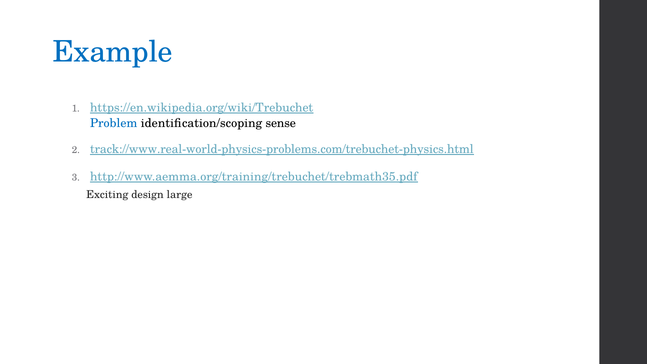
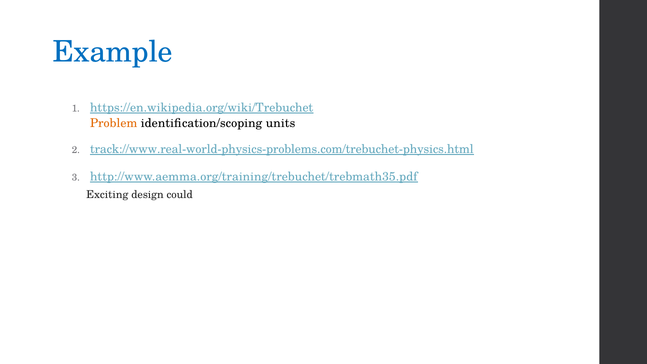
Problem colour: blue -> orange (114, 123)
sense: sense -> units (281, 123)
large: large -> could (180, 195)
